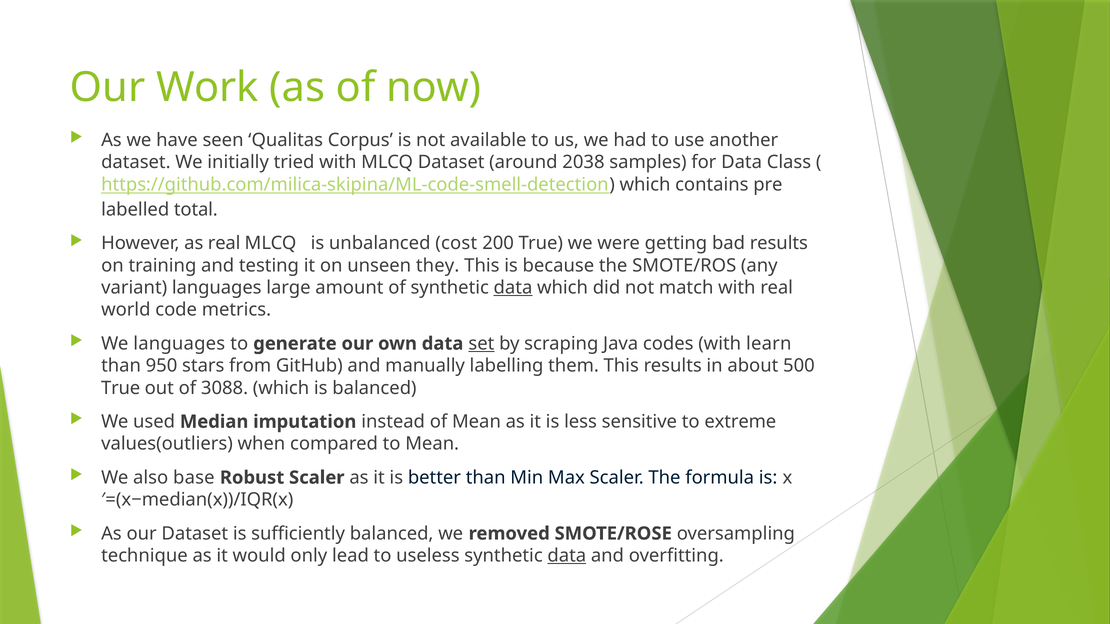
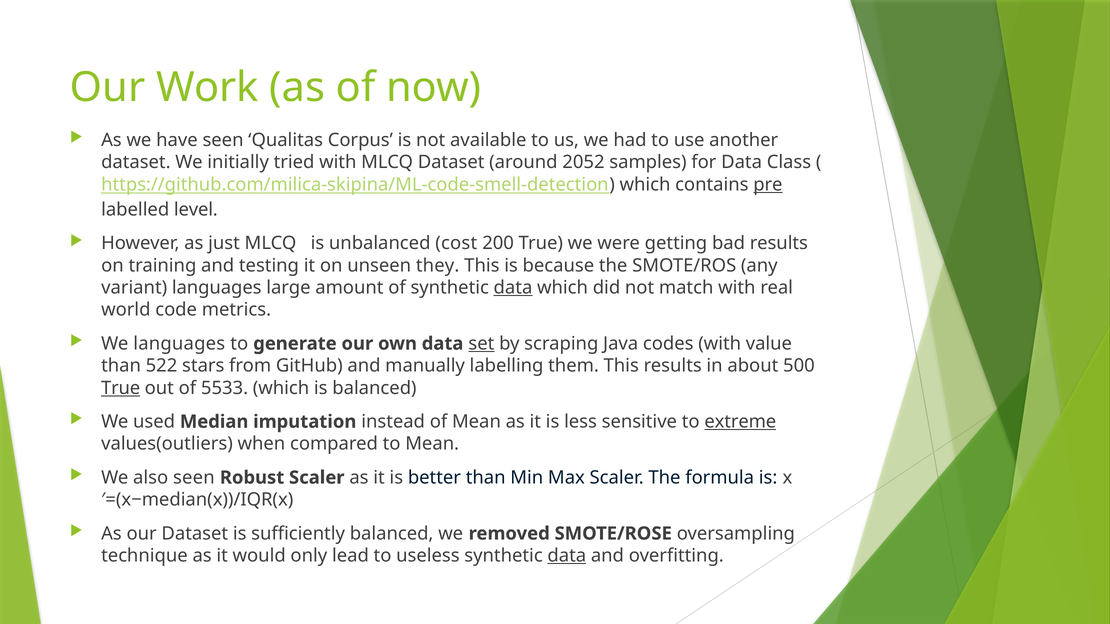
2038: 2038 -> 2052 (583, 162)
pre underline: none -> present (768, 185)
total: total -> level (196, 210)
as real: real -> just (224, 243)
learn: learn -> value (769, 344)
950: 950 -> 522 (162, 366)
True underline: none -> present (121, 388)
3088: 3088 -> 5533 (225, 388)
extreme underline: none -> present (740, 422)
also base: base -> seen (194, 478)
